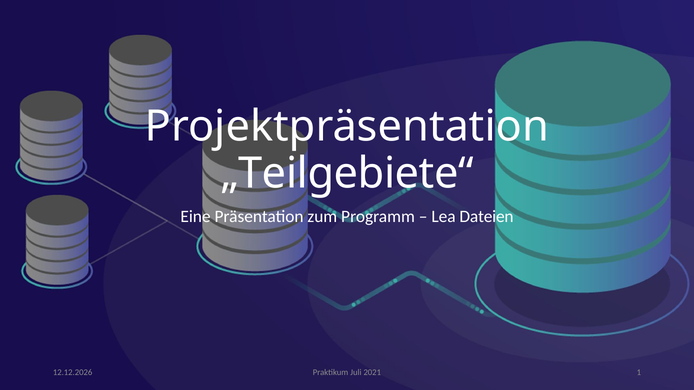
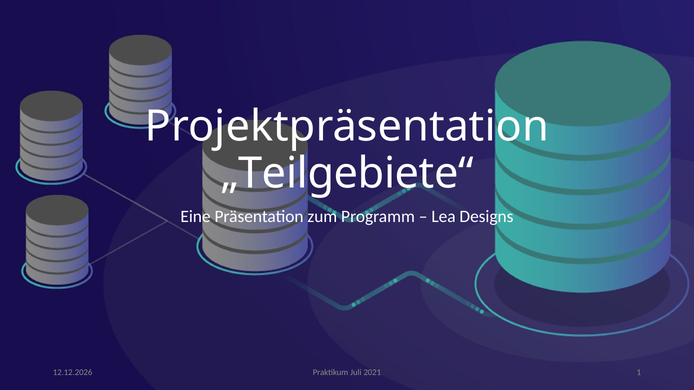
Dateien: Dateien -> Designs (486, 217)
